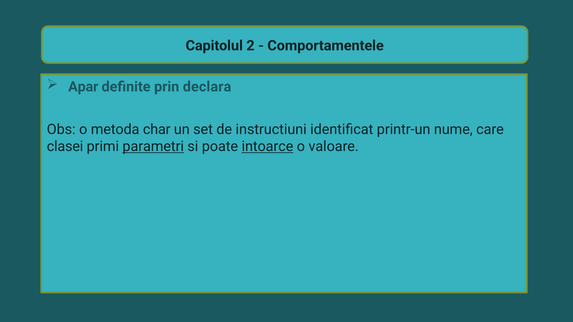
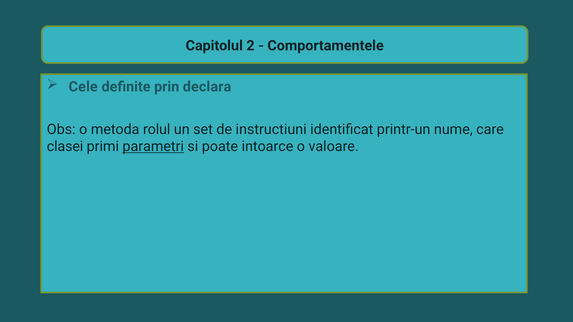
Apar: Apar -> Cele (83, 87)
char: char -> rolul (157, 129)
intoarce underline: present -> none (267, 147)
